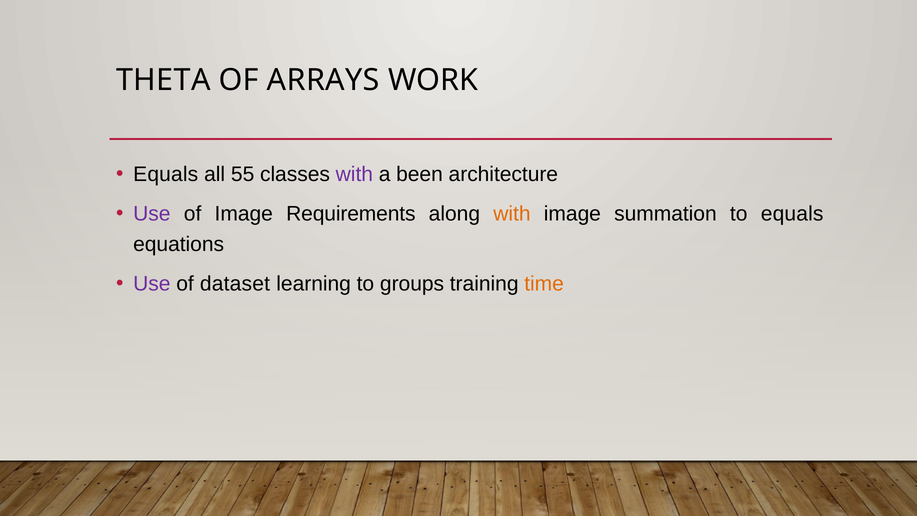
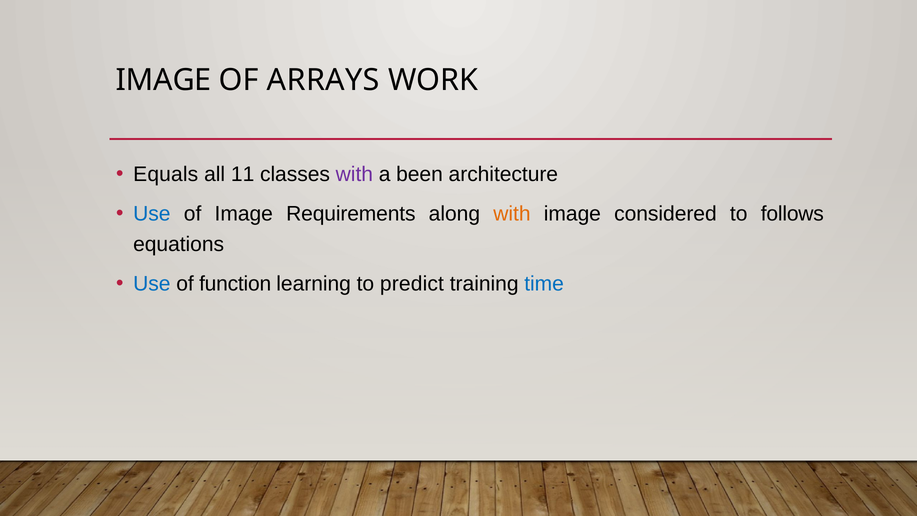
THETA: THETA -> IMAGE (164, 80)
55: 55 -> 11 (243, 174)
Use colour: purple -> blue (152, 214)
summation: summation -> considered (665, 214)
to equals: equals -> follows (792, 214)
Use colour: purple -> blue (152, 284)
dataset: dataset -> function (235, 284)
groups: groups -> predict (412, 284)
time colour: orange -> blue (544, 284)
